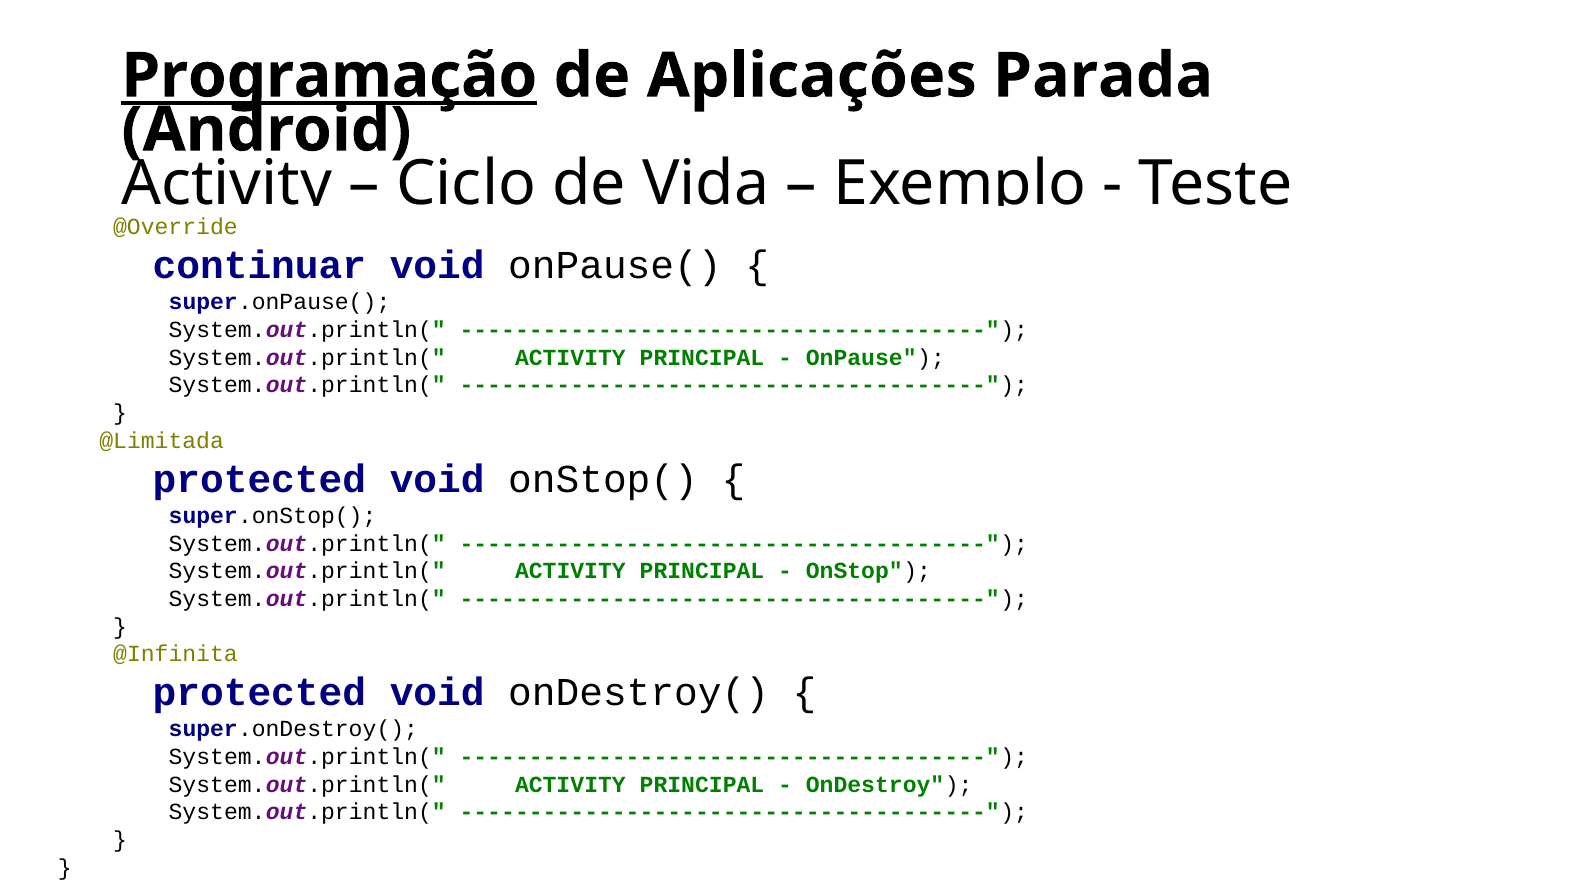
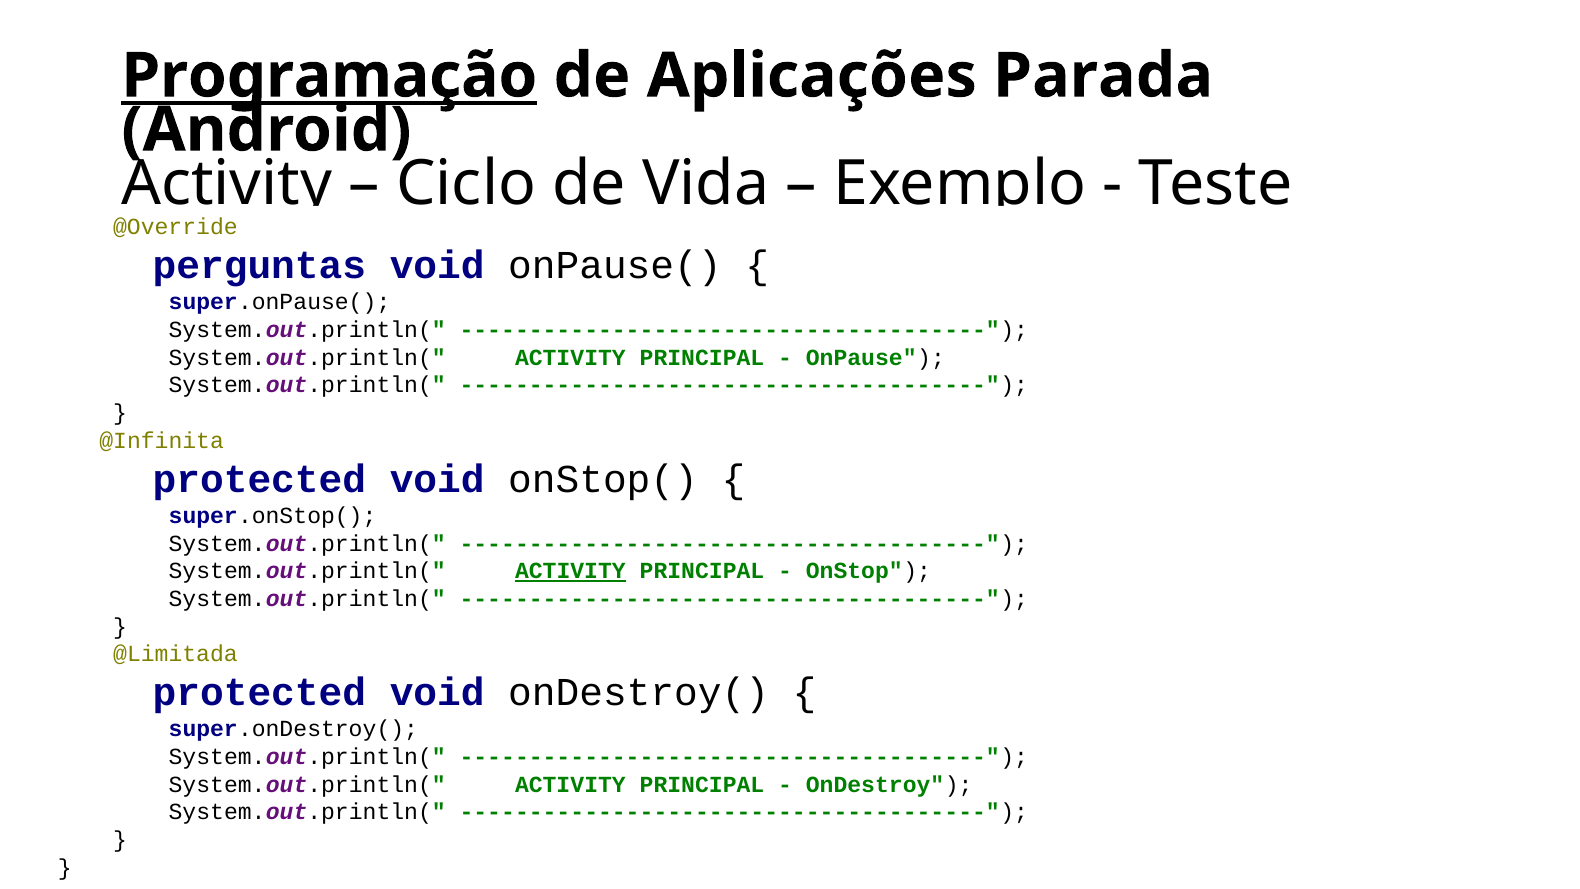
continuar: continuar -> perguntas (259, 266)
@Limitada: @Limitada -> @Infinita (162, 441)
ACTIVITY underline: none -> present (570, 571)
@Infinita: @Infinita -> @Limitada (175, 654)
